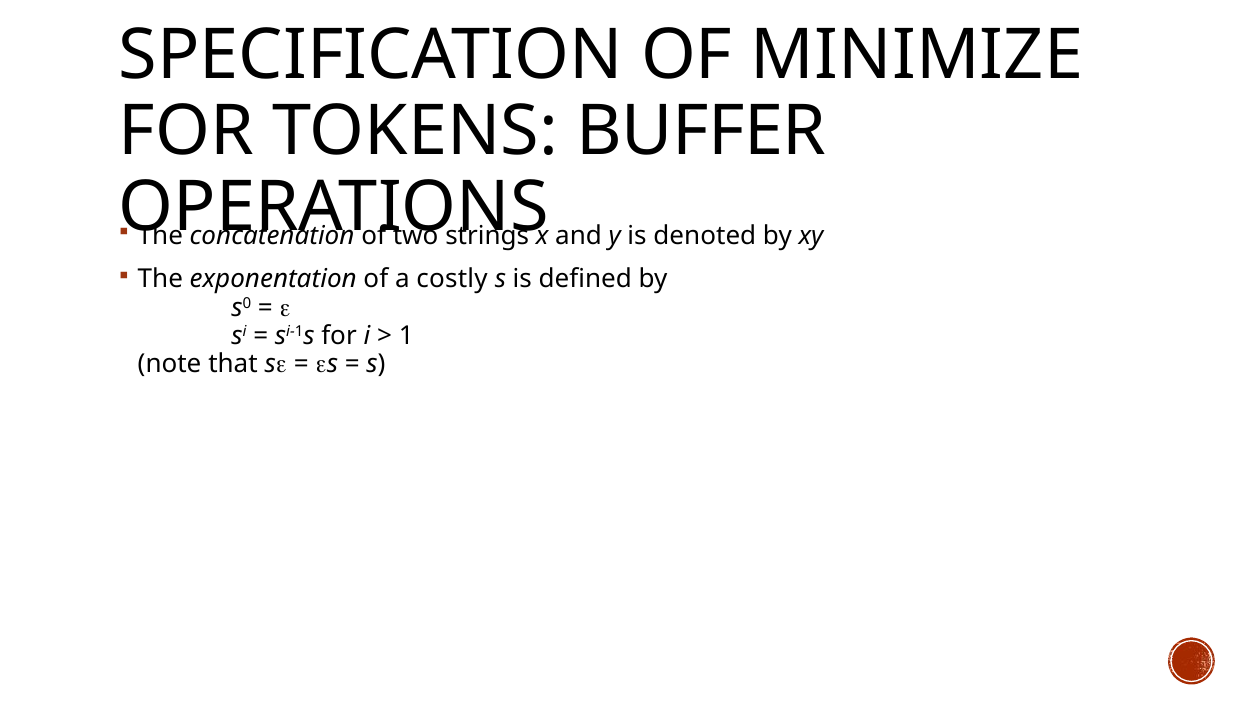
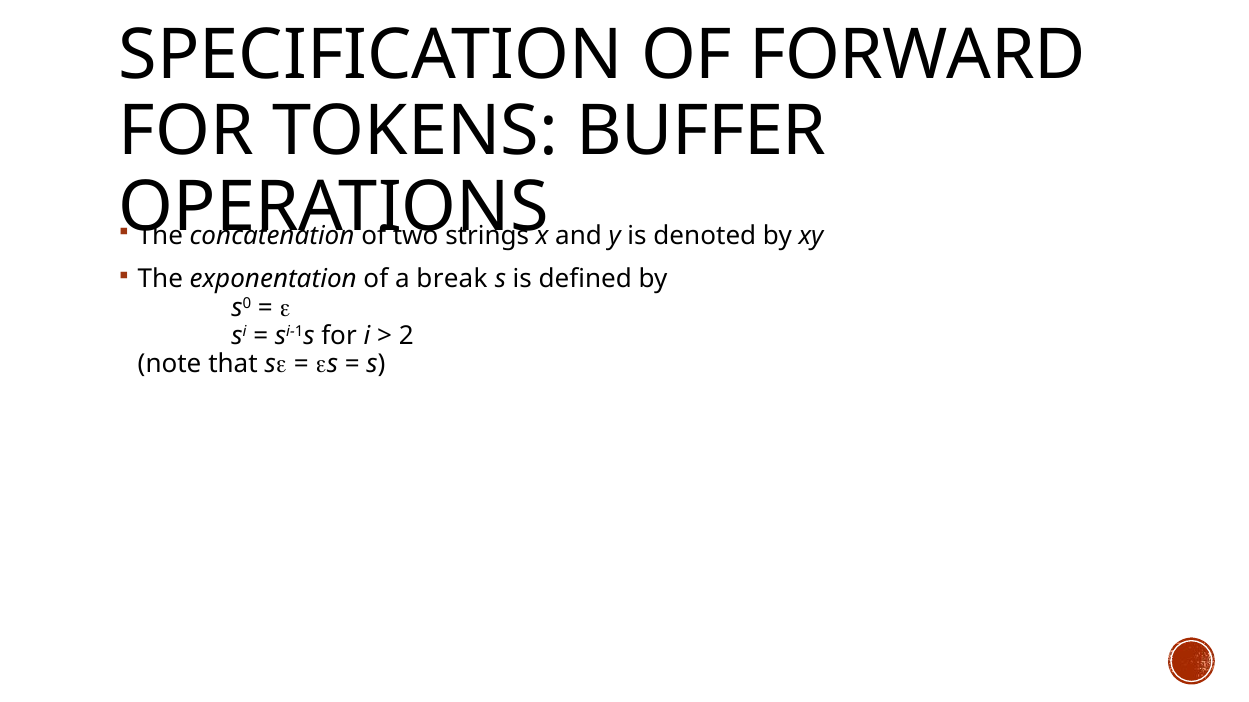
MINIMIZE: MINIMIZE -> FORWARD (917, 56)
costly: costly -> break (452, 280)
1: 1 -> 2 (406, 336)
